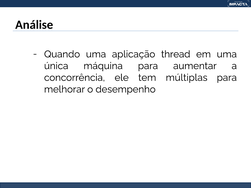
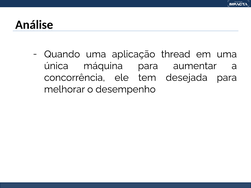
múltiplas: múltiplas -> desejada (187, 78)
